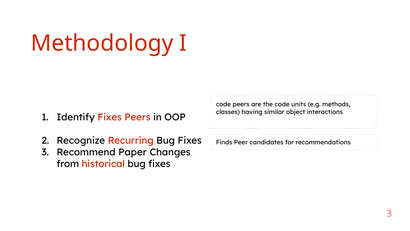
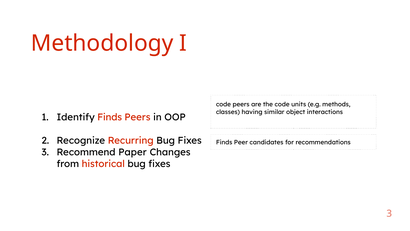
Identify Fixes: Fixes -> Finds (110, 117)
